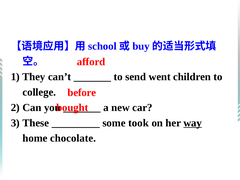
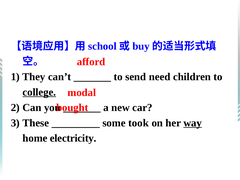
went: went -> need (160, 77)
college underline: none -> present (39, 92)
before: before -> modal (82, 93)
chocolate: chocolate -> electricity (73, 138)
